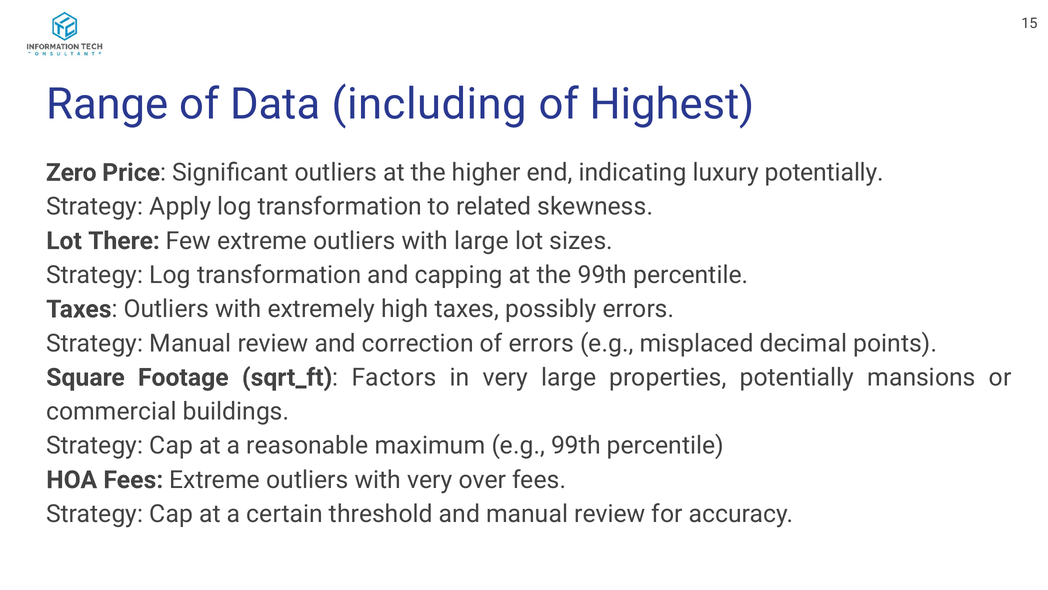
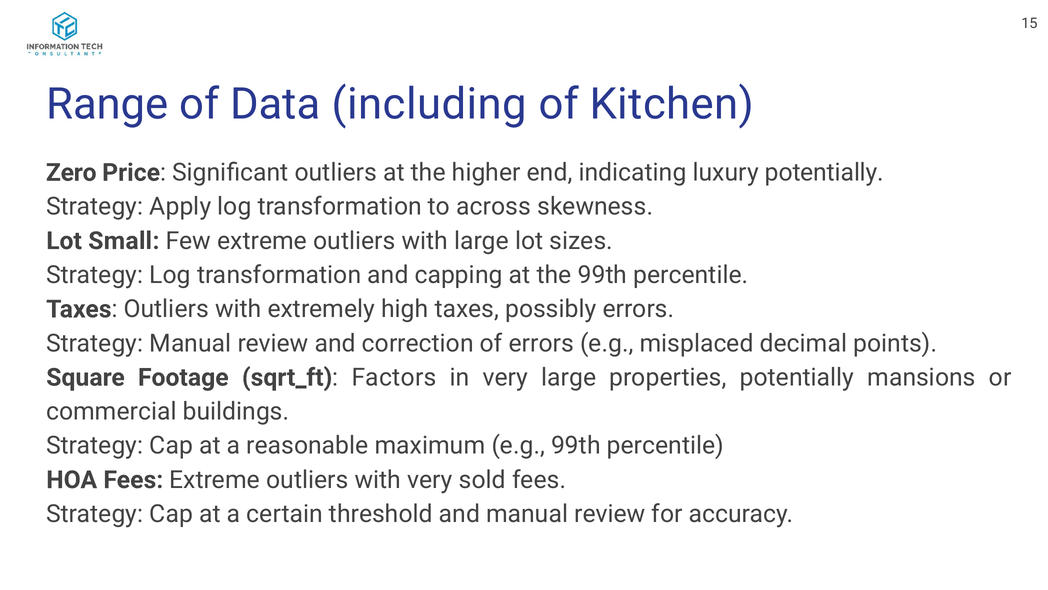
Highest: Highest -> Kitchen (672, 104)
related: related -> across (494, 207)
There: There -> Small (124, 241)
over: over -> sold (482, 480)
